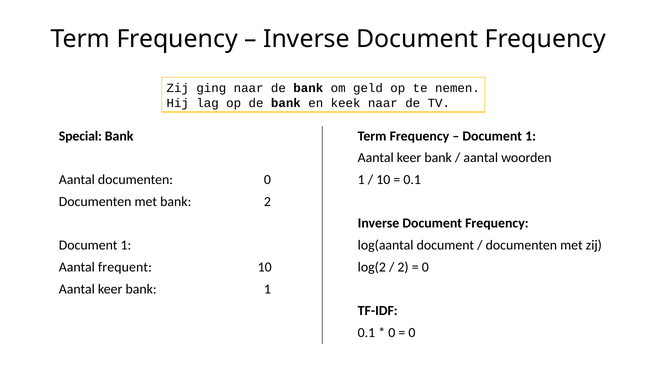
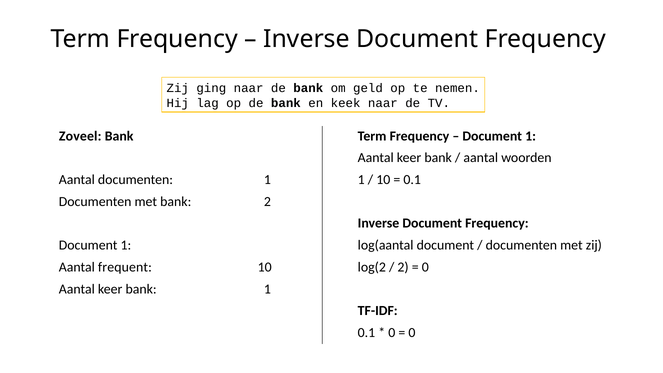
Special: Special -> Zoveel (80, 136)
documenten 0: 0 -> 1 (267, 180)
